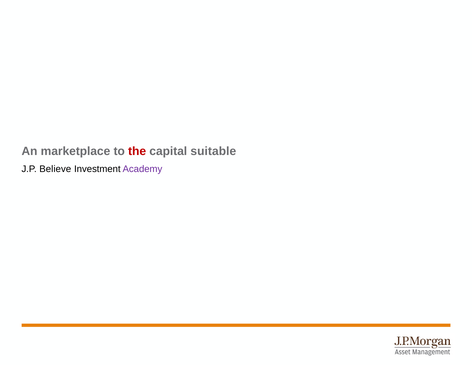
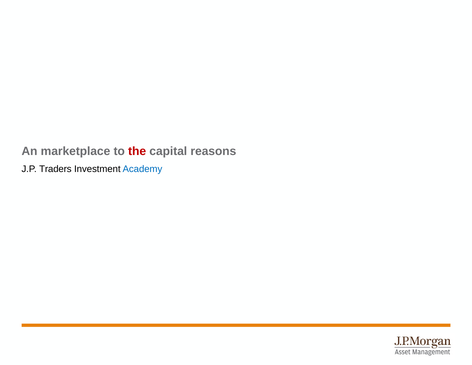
suitable: suitable -> reasons (213, 151)
Believe: Believe -> Traders (55, 169)
Academy colour: purple -> blue (142, 169)
